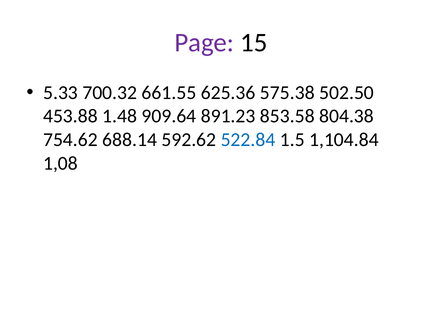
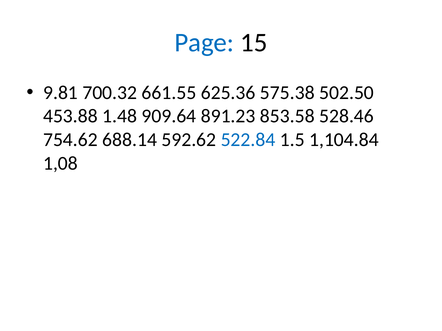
Page colour: purple -> blue (204, 43)
5.33: 5.33 -> 9.81 (61, 93)
804.38: 804.38 -> 528.46 (347, 116)
